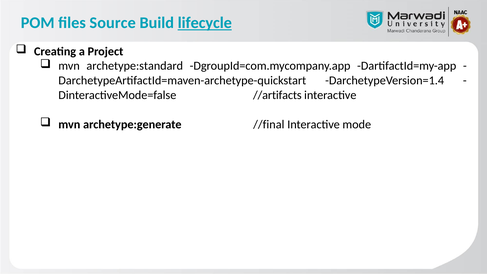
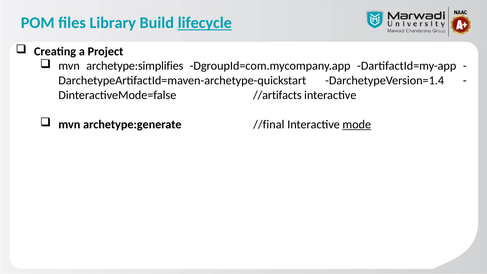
Source: Source -> Library (113, 23)
archetype:standard: archetype:standard -> archetype:simplifies (135, 66)
mode underline: none -> present (357, 124)
